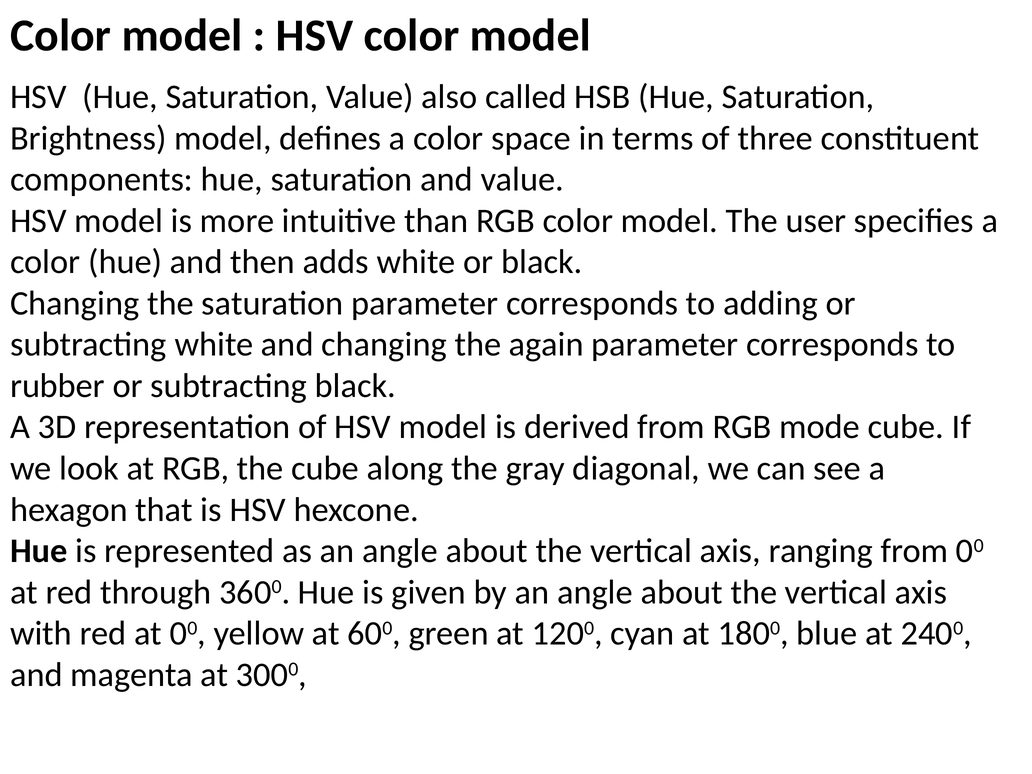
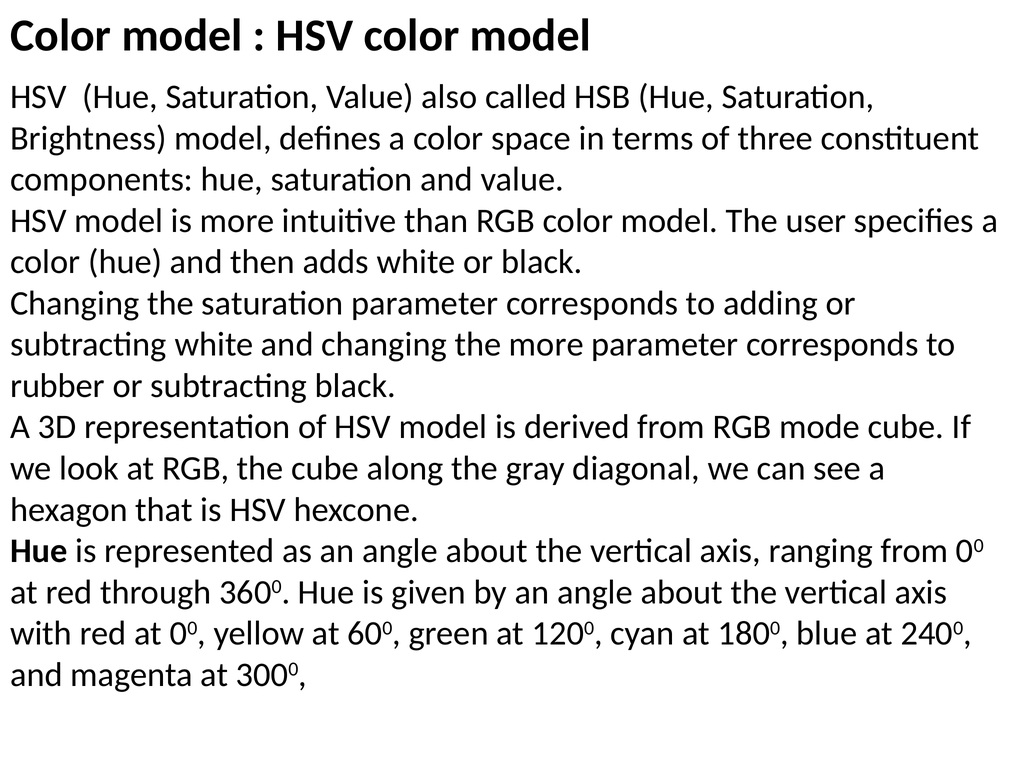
the again: again -> more (546, 345)
